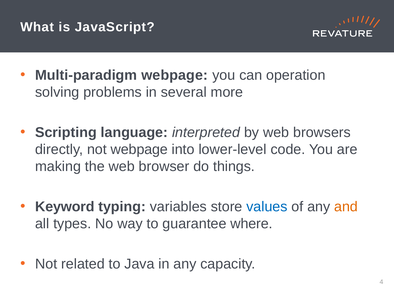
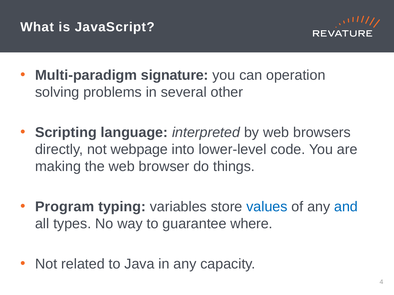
Multi-paradigm webpage: webpage -> signature (175, 75)
more: more -> other (227, 92)
Keyword: Keyword -> Program (65, 207)
and colour: orange -> blue (346, 207)
